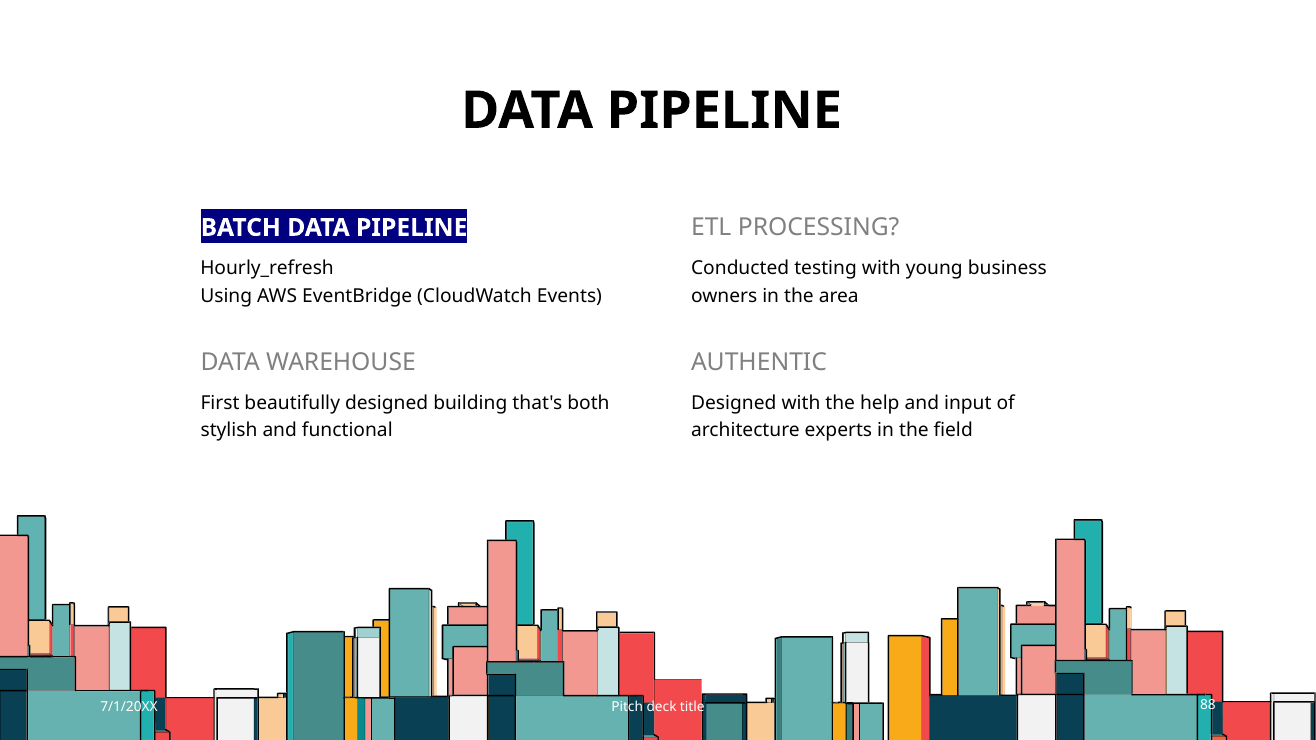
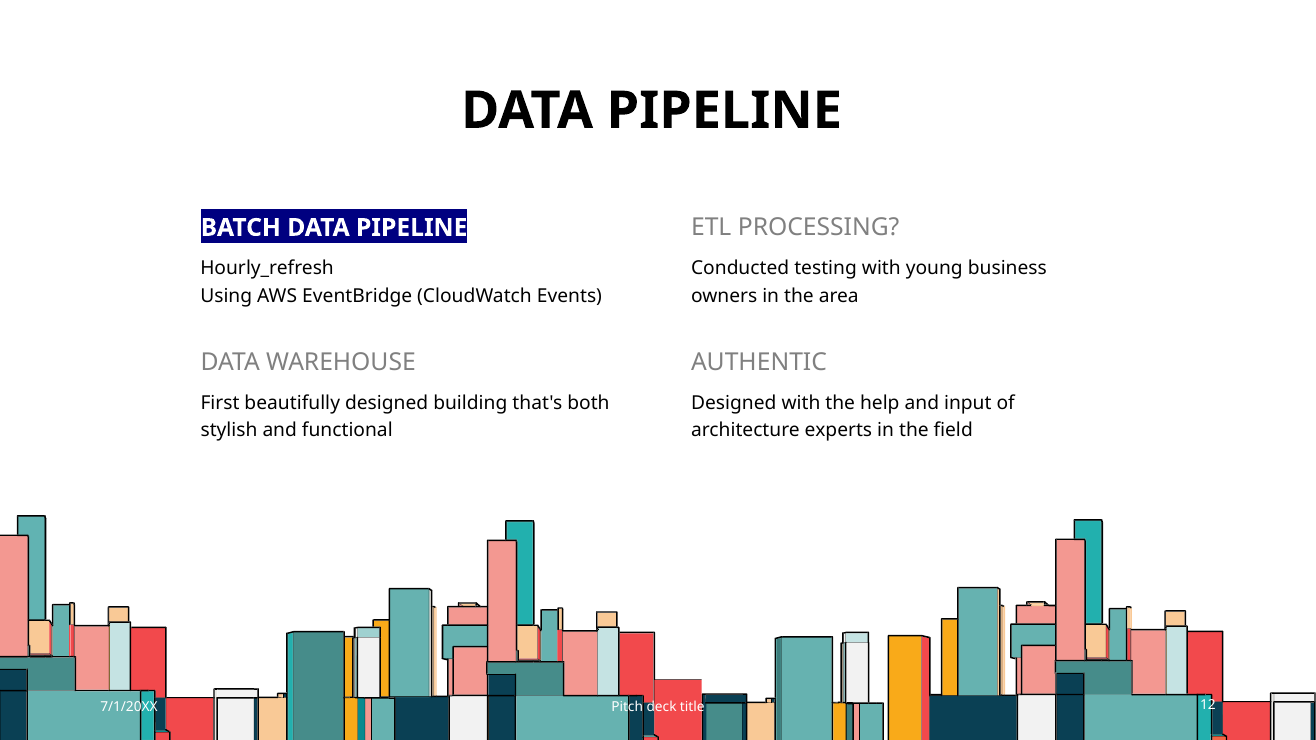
88: 88 -> 12 (1208, 706)
